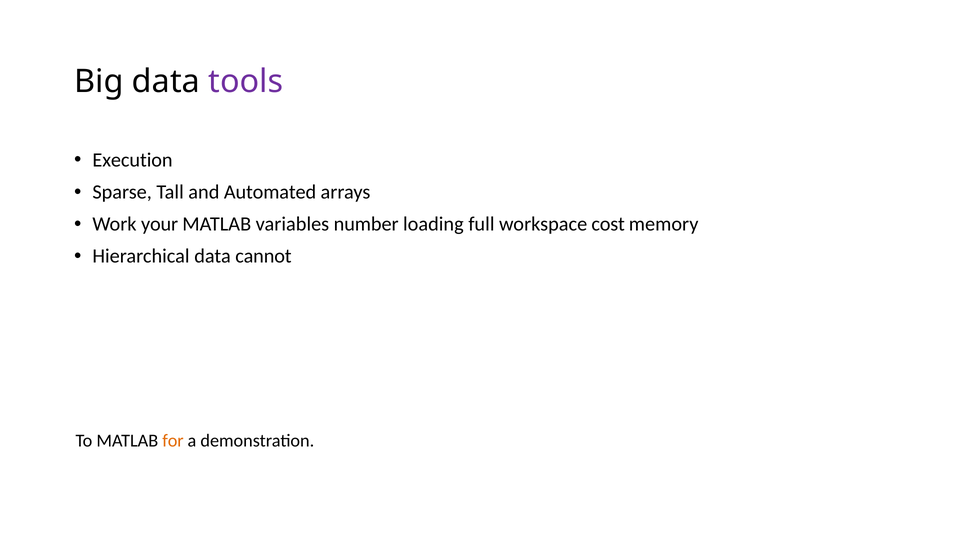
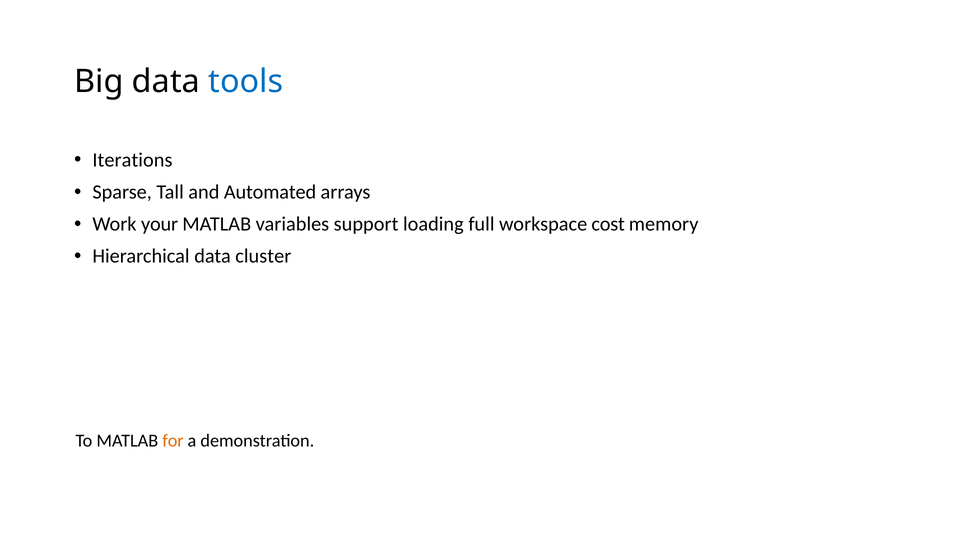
tools colour: purple -> blue (246, 82)
Execution: Execution -> Iterations (132, 160)
number: number -> support (366, 224)
cannot: cannot -> cluster (263, 256)
